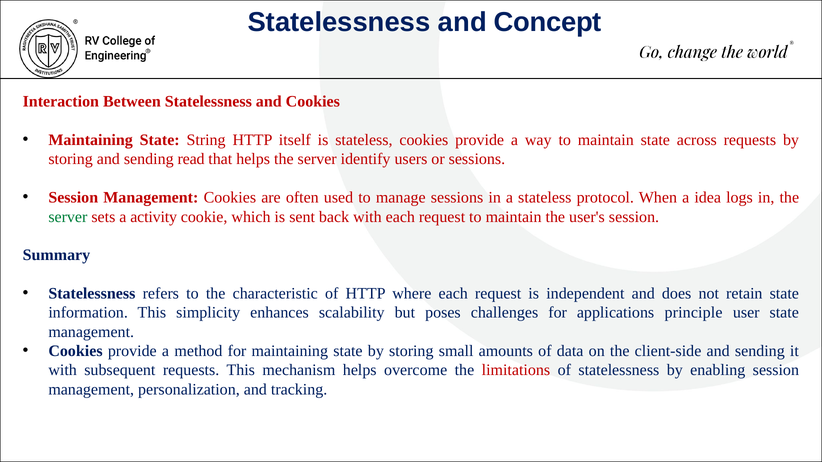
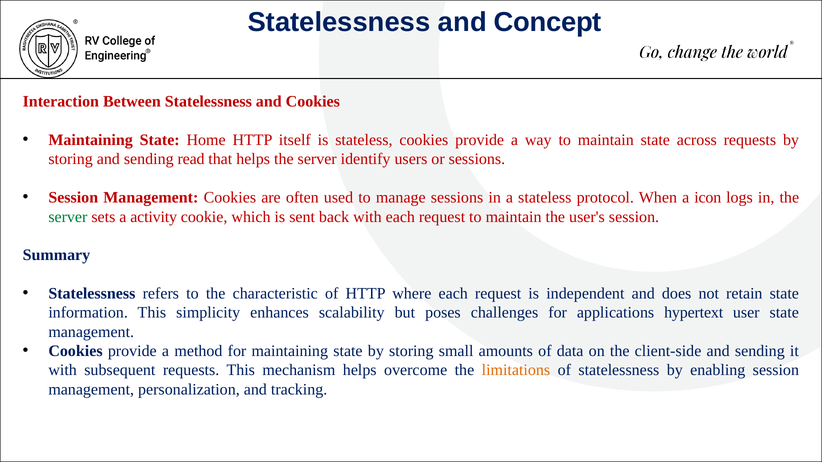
String: String -> Home (206, 140)
idea: idea -> icon (708, 198)
principle: principle -> hypertext (694, 313)
limitations colour: red -> orange (516, 370)
